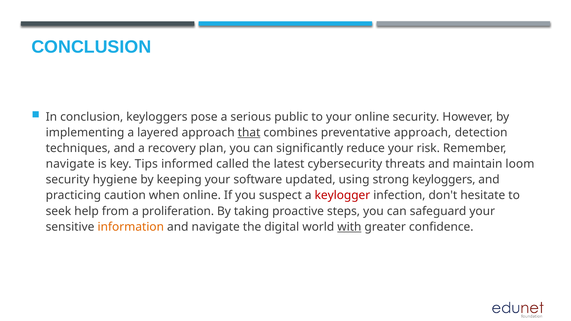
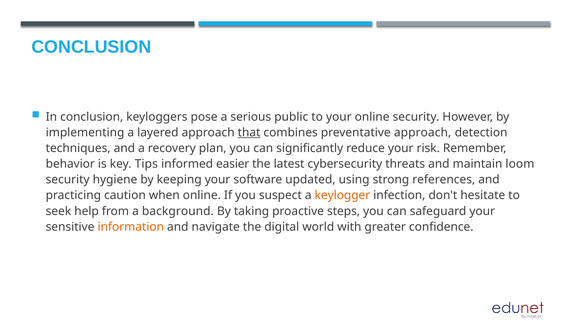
navigate: navigate -> behavior (70, 164)
called: called -> easier (233, 164)
strong keyloggers: keyloggers -> references (444, 180)
keylogger colour: red -> orange (342, 196)
proliferation: proliferation -> background (178, 211)
with underline: present -> none (349, 227)
